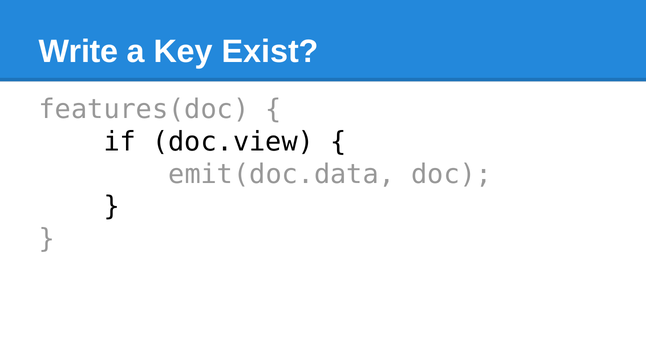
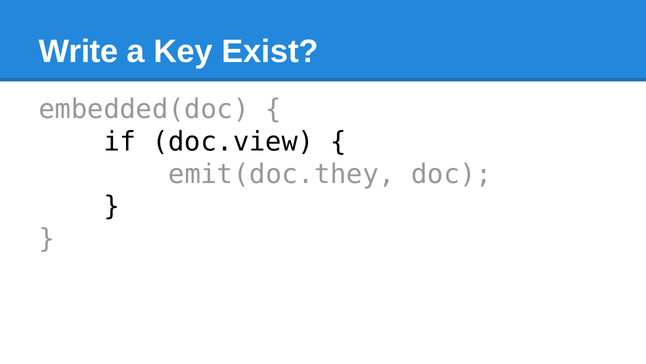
features(doc: features(doc -> embedded(doc (144, 109)
emit(doc.data: emit(doc.data -> emit(doc.they (282, 174)
